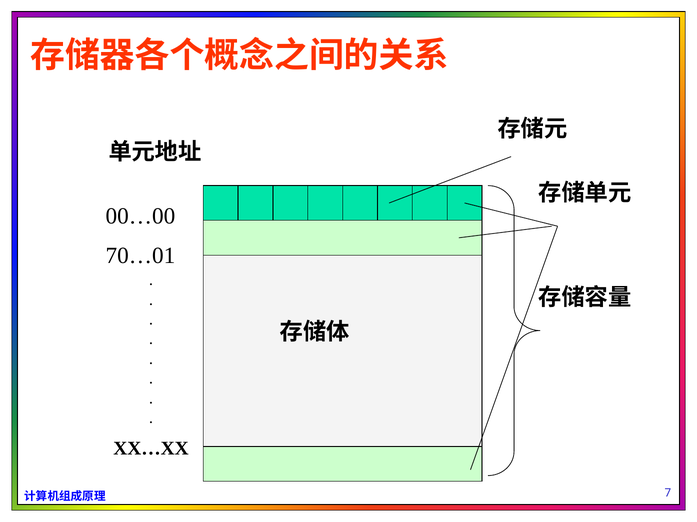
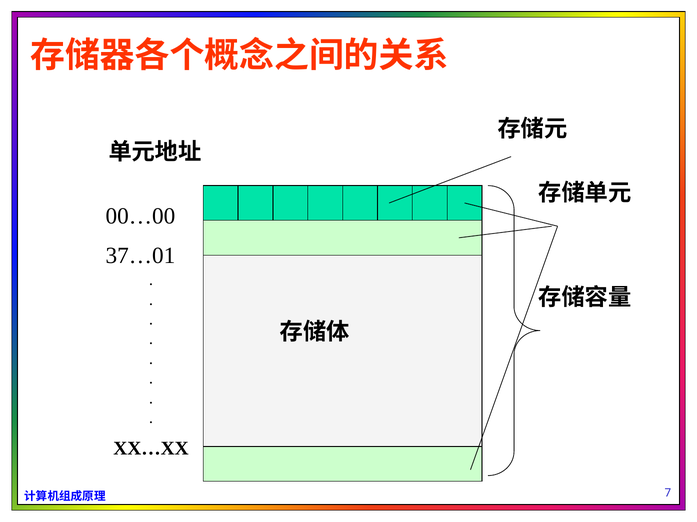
70…01: 70…01 -> 37…01 (140, 256)
